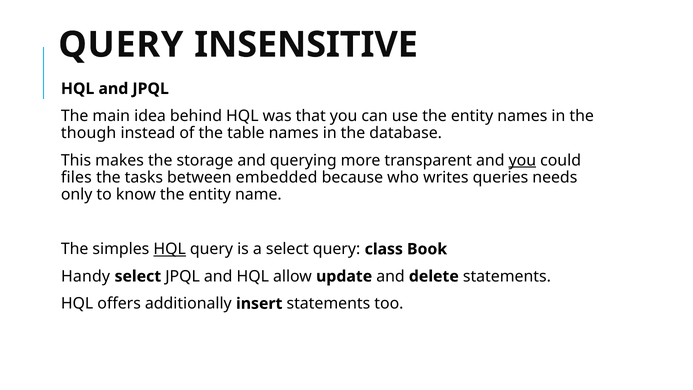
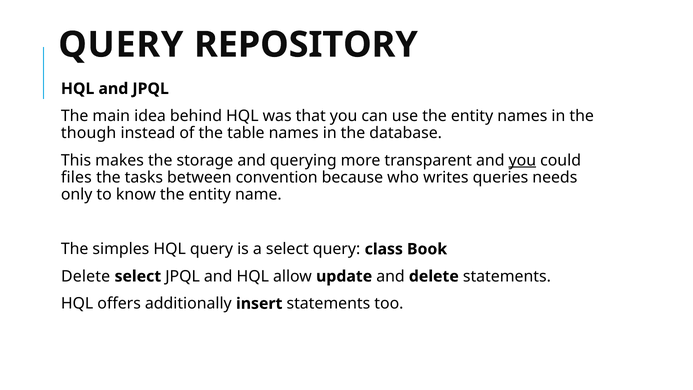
INSENSITIVE: INSENSITIVE -> REPOSITORY (306, 45)
embedded: embedded -> convention (277, 177)
HQL underline: present -> none (170, 249)
Handy: Handy -> Delete (86, 276)
